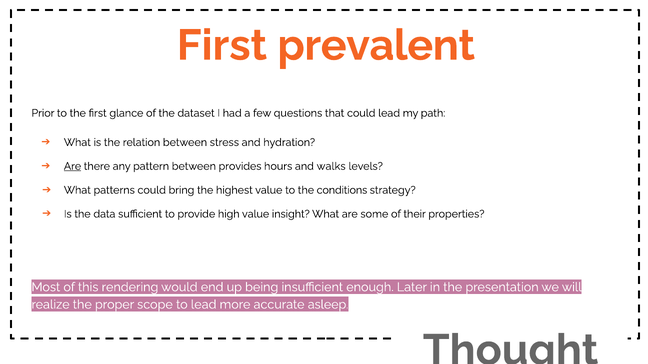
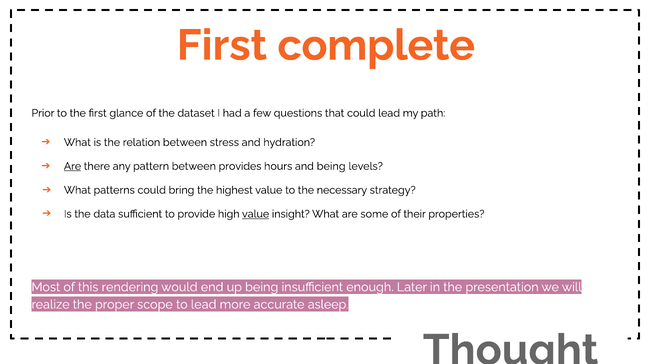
prevalent: prevalent -> complete (376, 46)
and walks: walks -> being (331, 166)
conditions: conditions -> necessary (342, 190)
value underline: none -> present (256, 214)
